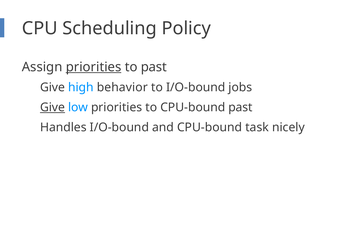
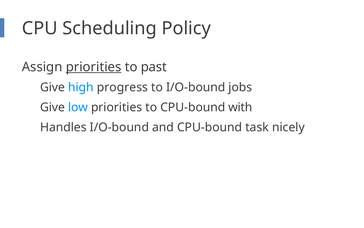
behavior: behavior -> progress (122, 87)
Give underline: present -> none (53, 107)
CPU-bound past: past -> with (240, 107)
